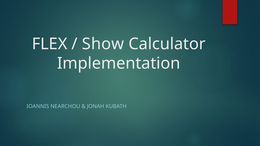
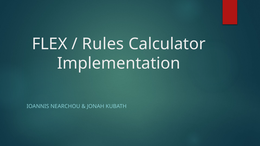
Show: Show -> Rules (103, 44)
